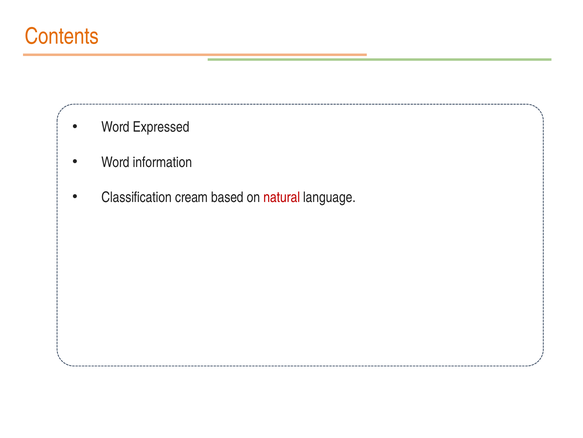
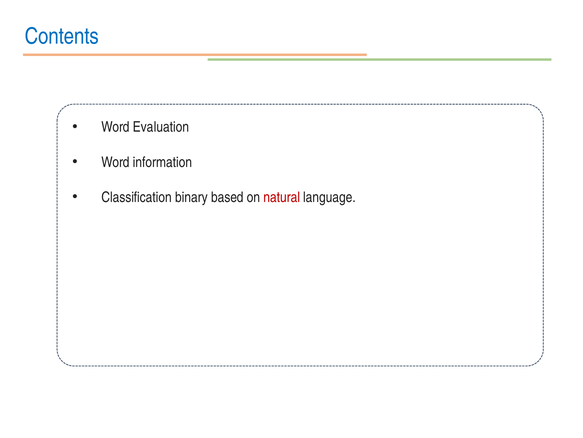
Contents colour: orange -> blue (62, 36)
Expressed: Expressed -> Evaluation (161, 127)
cream: cream -> binary (191, 197)
